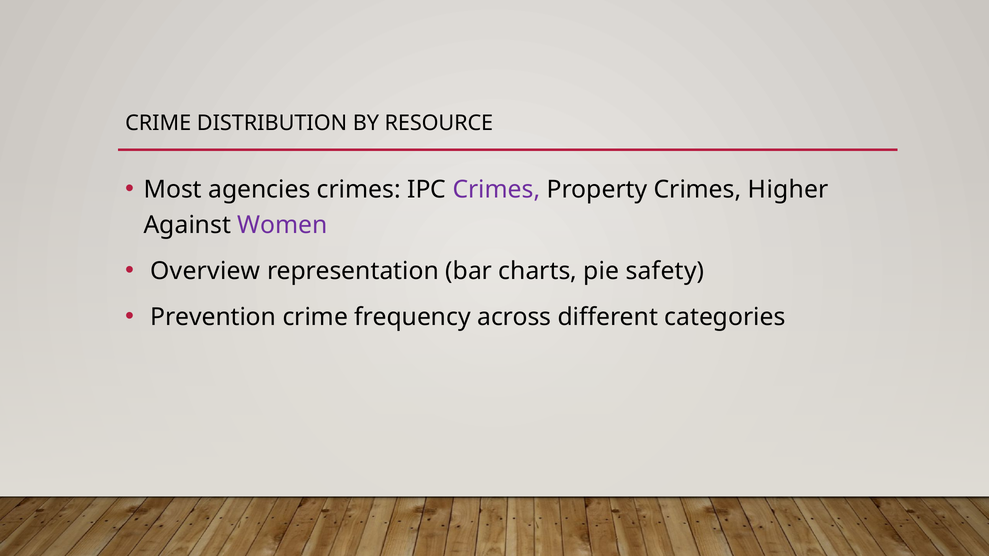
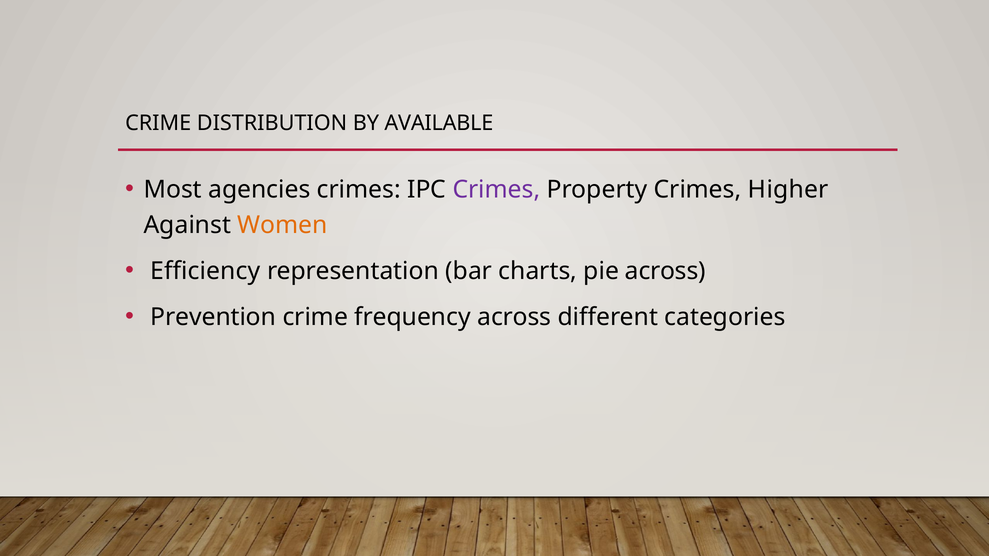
RESOURCE: RESOURCE -> AVAILABLE (439, 123)
Women colour: purple -> orange (282, 225)
Overview: Overview -> Efficiency (205, 271)
pie safety: safety -> across (665, 271)
